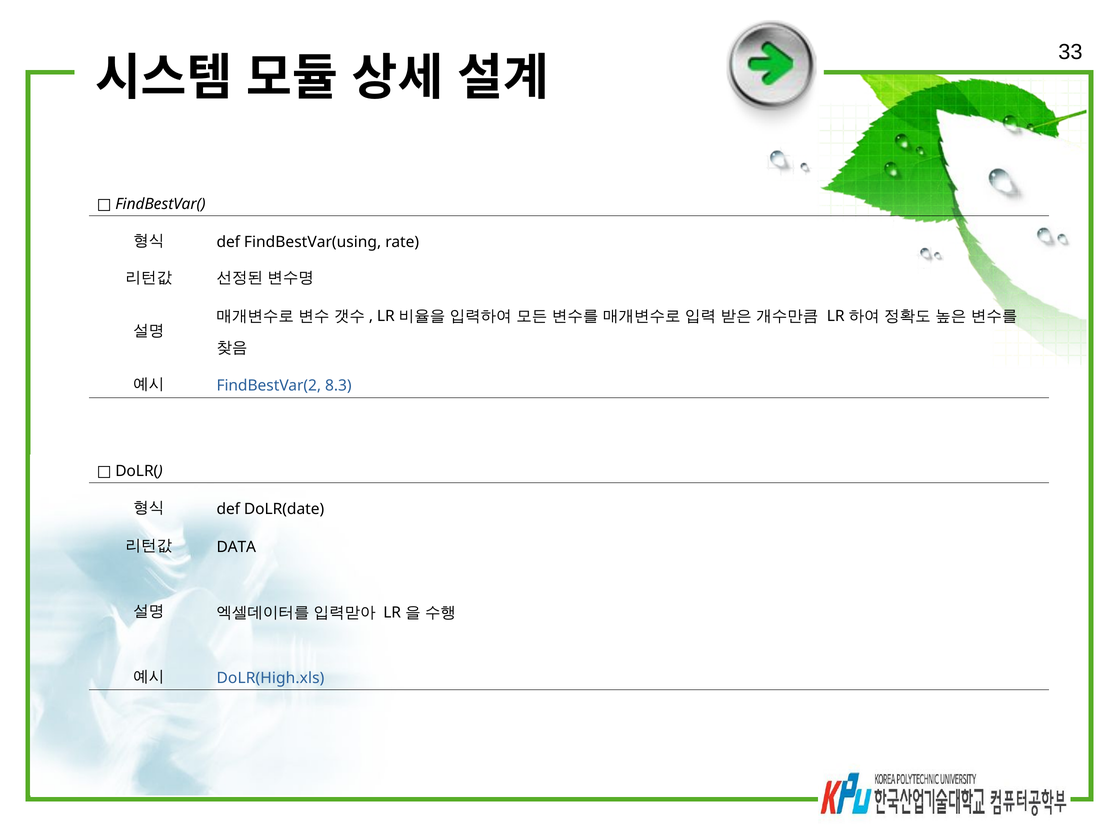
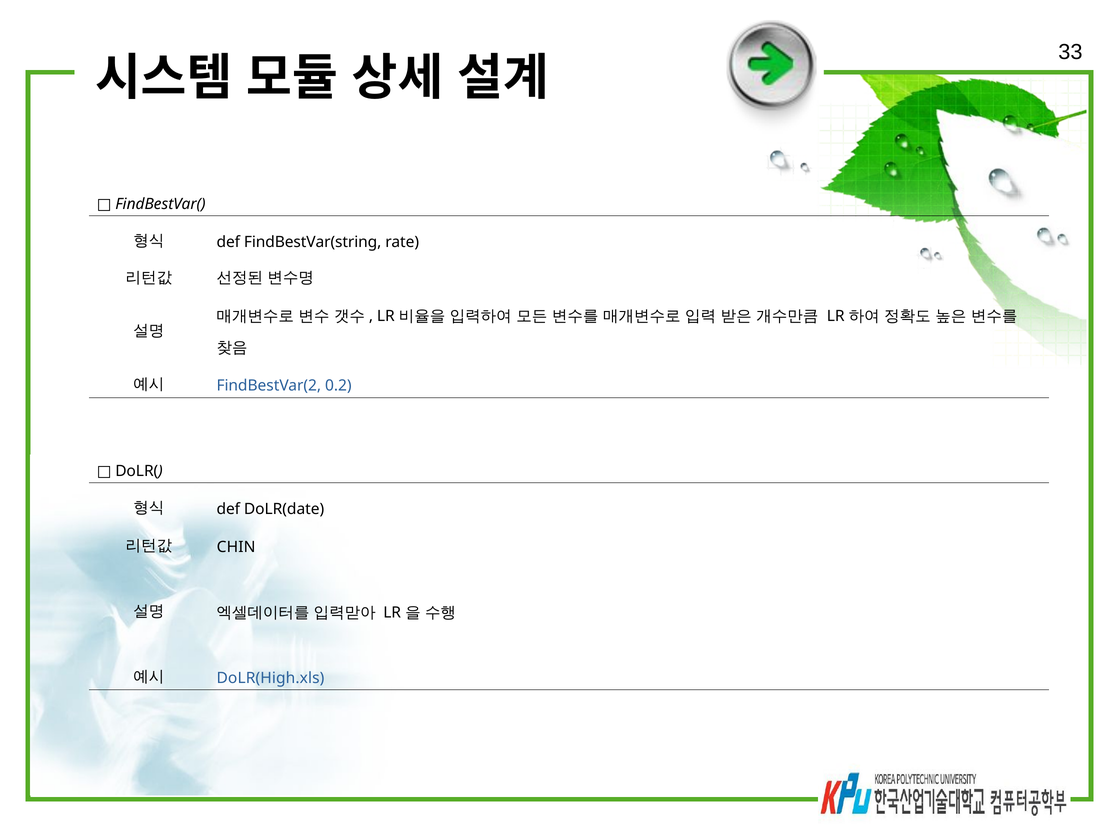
FindBestVar(using: FindBestVar(using -> FindBestVar(string (313, 242)
8.3: 8.3 -> 0.2 (338, 386)
DATA: DATA -> CHIN (236, 547)
